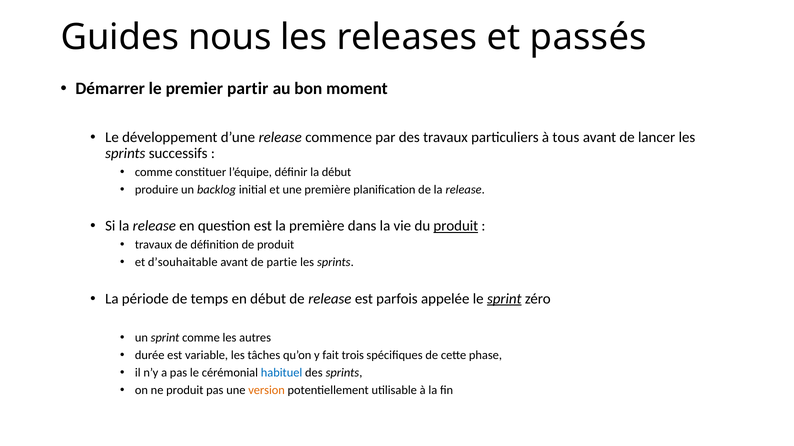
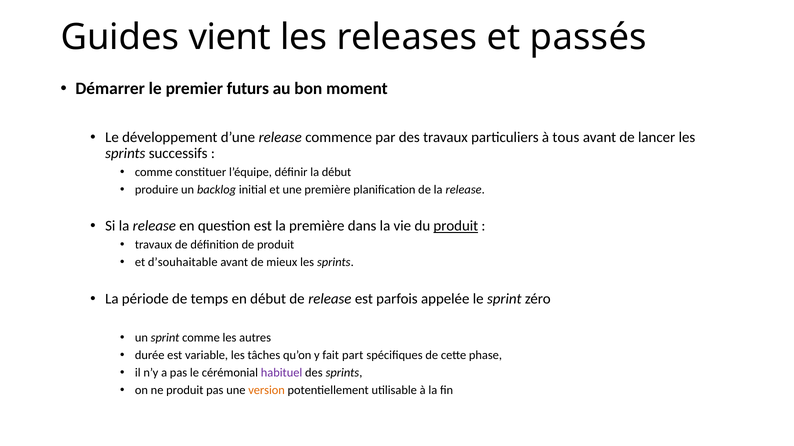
nous: nous -> vient (230, 37)
partir: partir -> futurs (248, 89)
partie: partie -> mieux (282, 263)
sprint underline: present -> none (504, 299)
trois: trois -> part (353, 356)
habituel colour: blue -> purple (282, 373)
